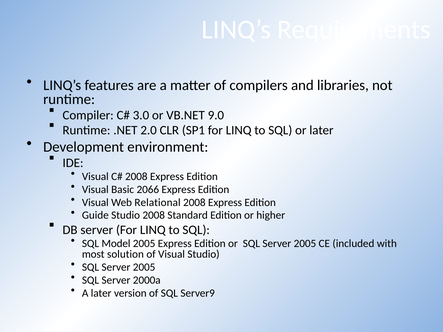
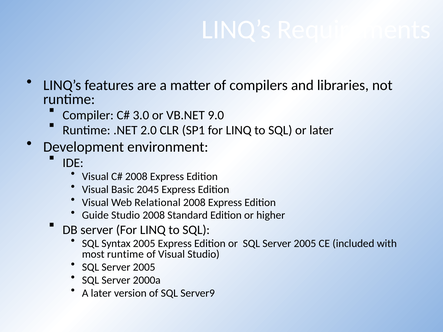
2066: 2066 -> 2045 (148, 190)
Model: Model -> Syntax (116, 244)
most solution: solution -> runtime (125, 254)
